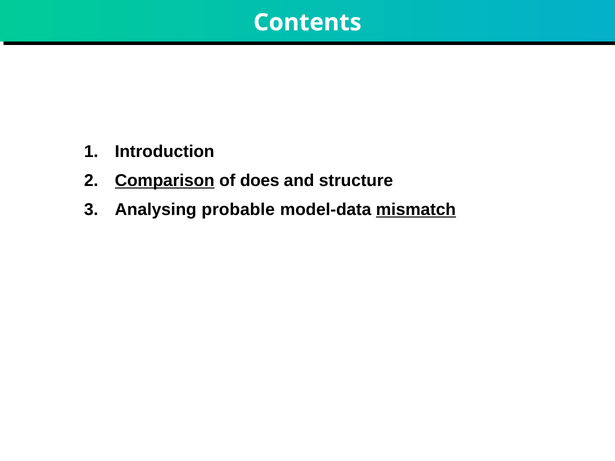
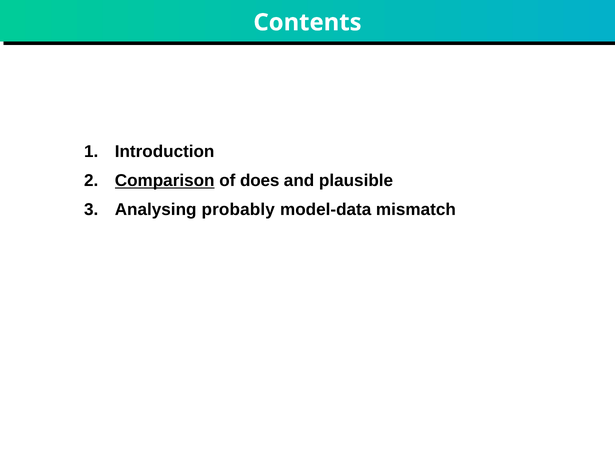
structure: structure -> plausible (356, 181)
probable: probable -> probably (238, 210)
mismatch underline: present -> none (416, 210)
